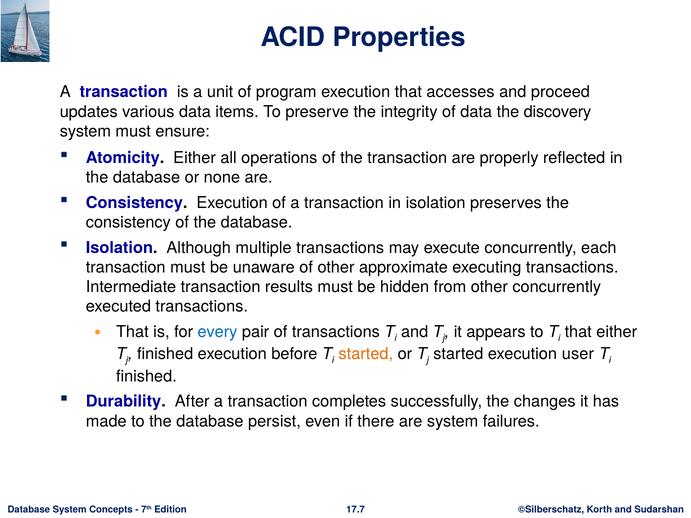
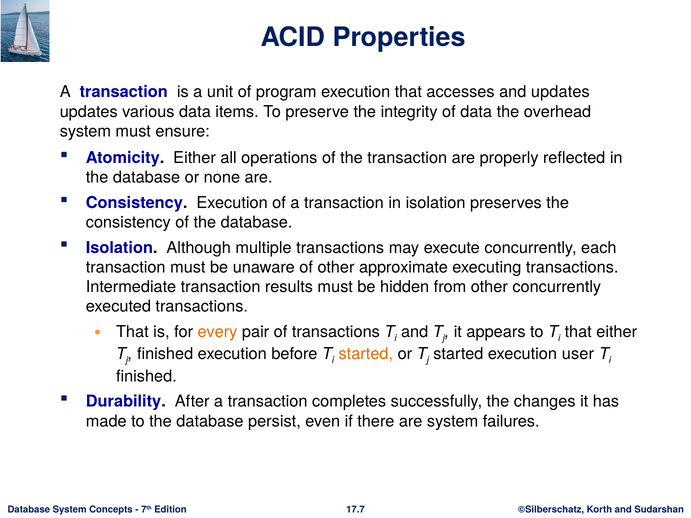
and proceed: proceed -> updates (560, 92)
discovery: discovery -> overhead (557, 112)
every colour: blue -> orange (217, 332)
